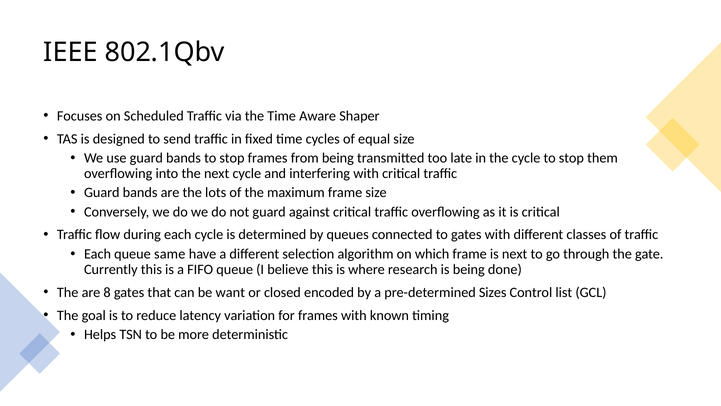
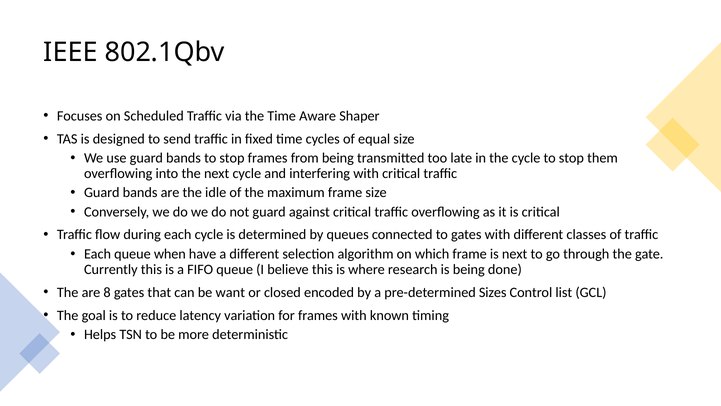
lots: lots -> idle (216, 192)
same: same -> when (170, 254)
